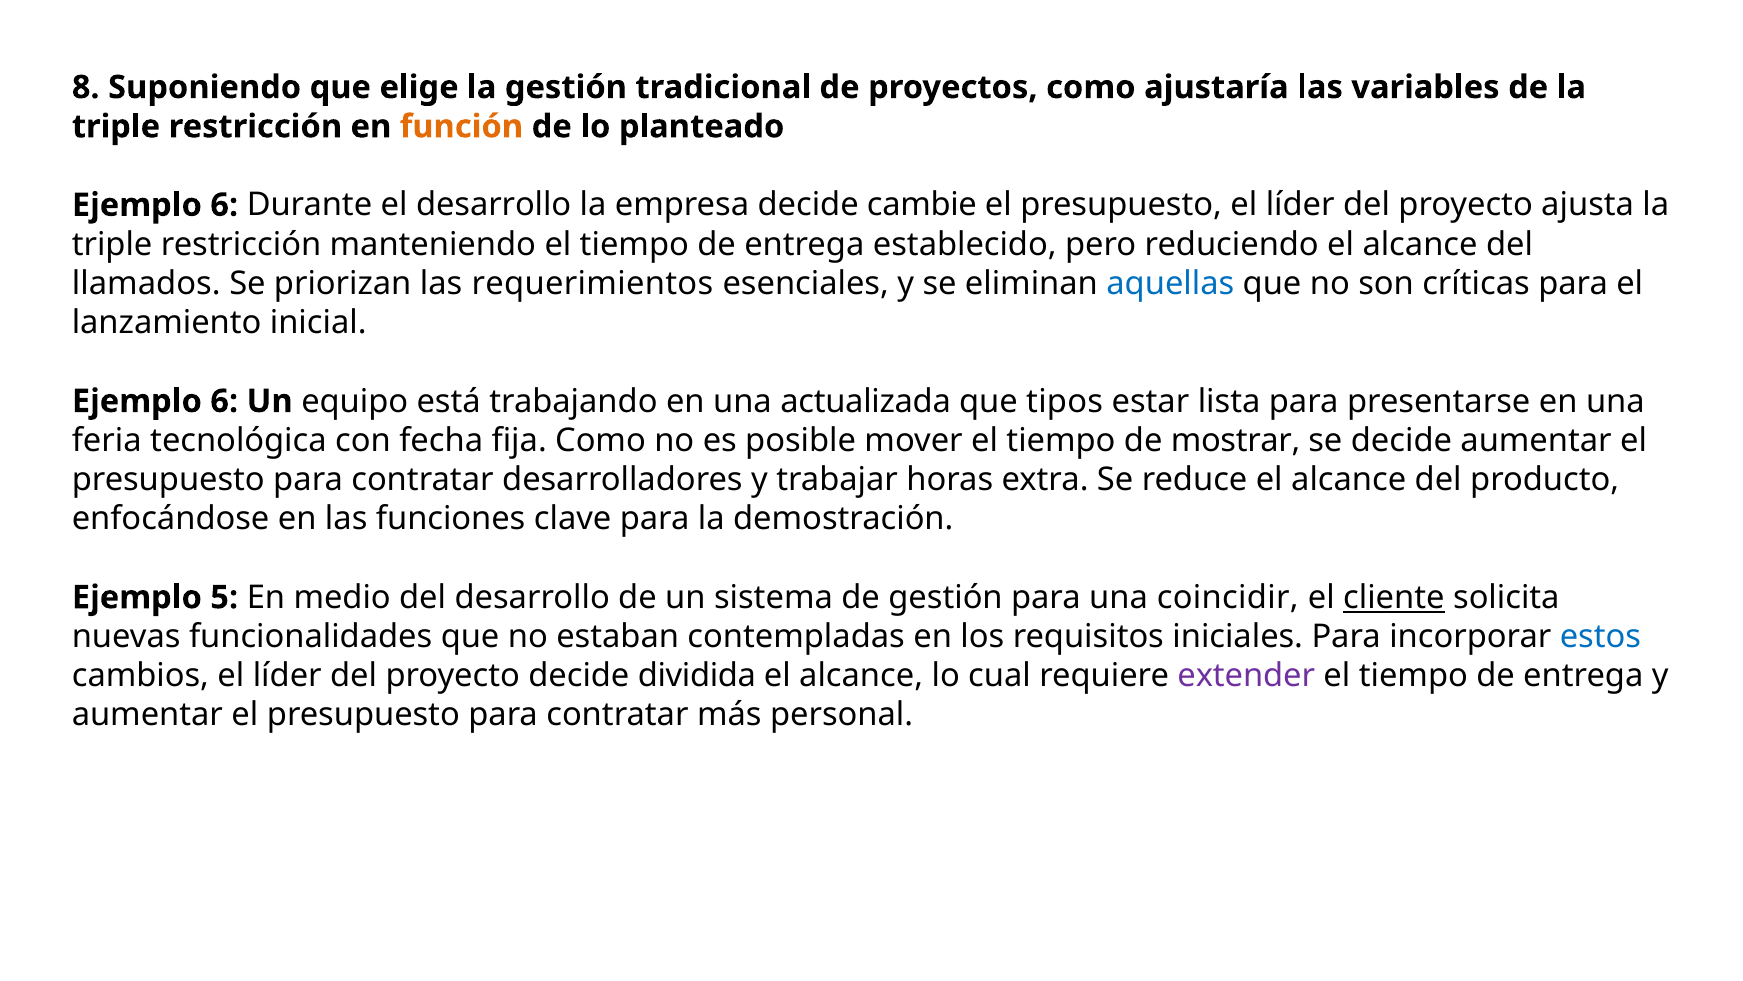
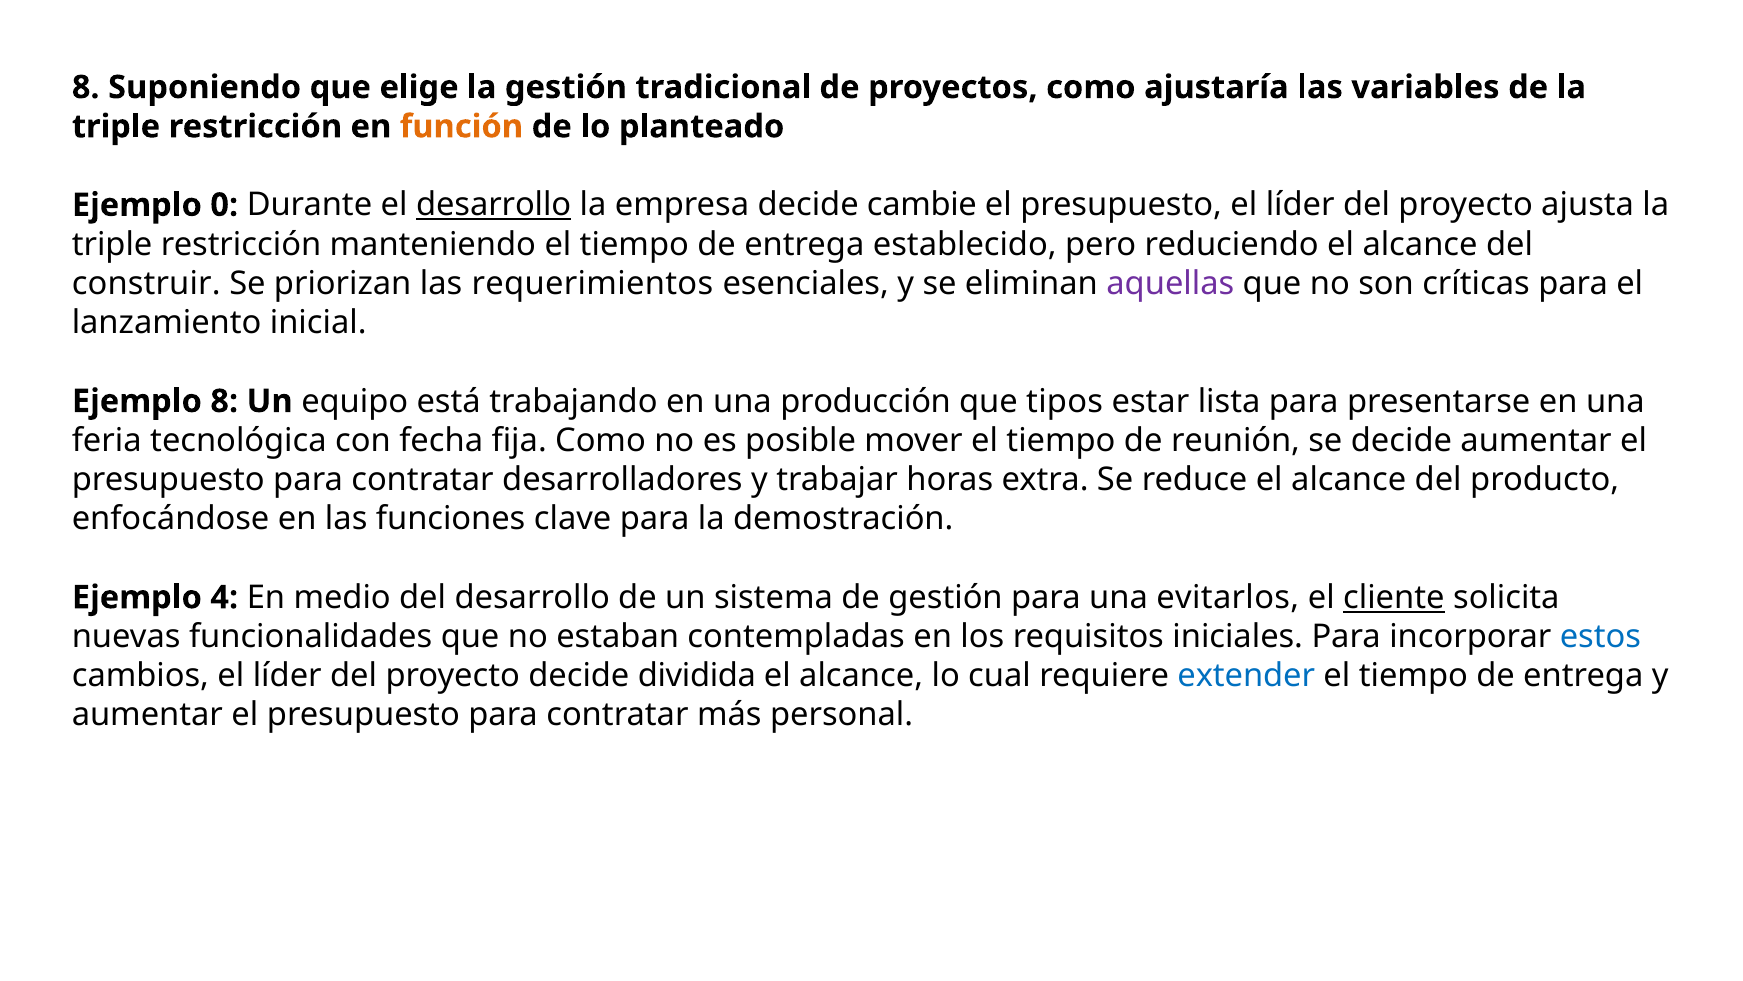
6: 6 -> 0 (224, 205)
desarrollo underline: none -> present (494, 205)
llamados: llamados -> construir (146, 283)
aquellas colour: blue -> purple (1170, 283)
6: 6 -> 8 (224, 401)
actualizada: actualizada -> producción (866, 401)
mostrar: mostrar -> reunión (1235, 440)
5: 5 -> 4 (224, 597)
coincidir: coincidir -> evitarlos (1228, 597)
extender colour: purple -> blue (1246, 676)
